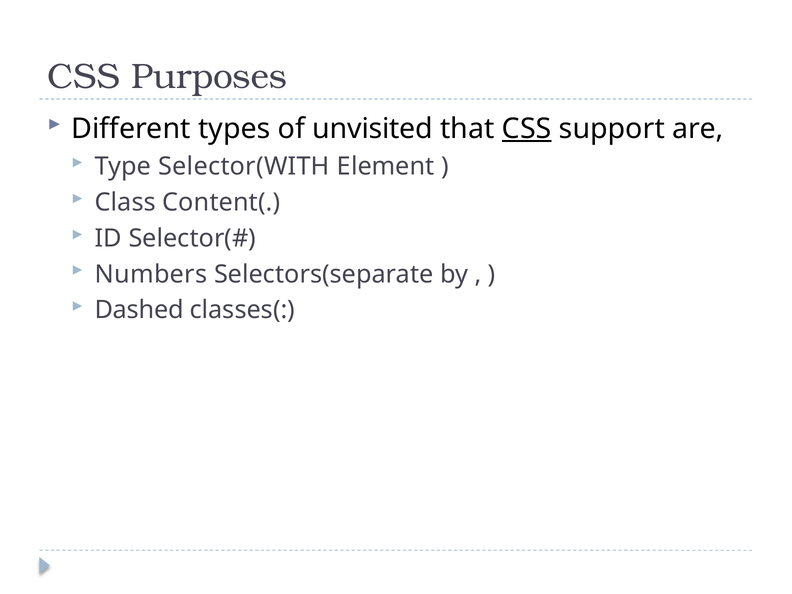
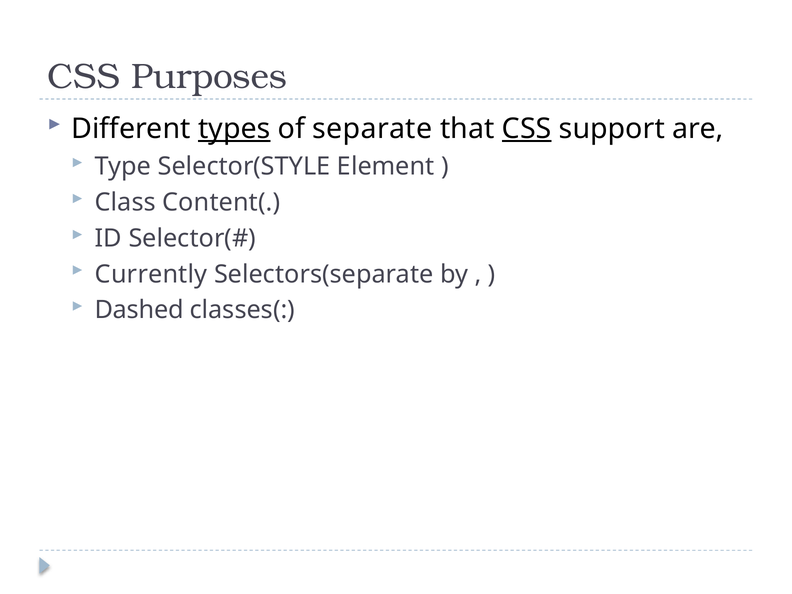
types underline: none -> present (234, 129)
unvisited: unvisited -> separate (372, 129)
Selector(WITH: Selector(WITH -> Selector(STYLE (244, 166)
Numbers: Numbers -> Currently (151, 274)
